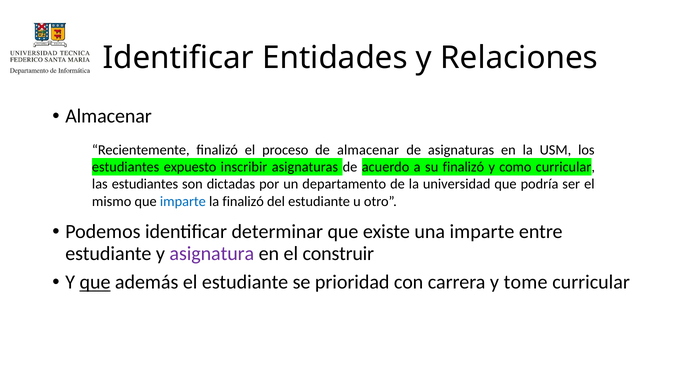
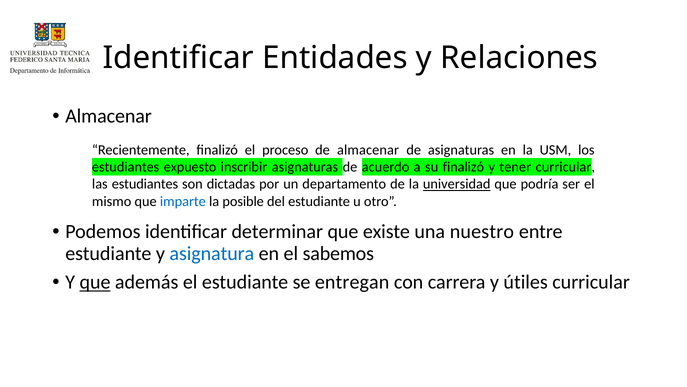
como: como -> tener (515, 167)
universidad underline: none -> present (457, 184)
la finalizó: finalizó -> posible (243, 201)
una imparte: imparte -> nuestro (482, 231)
asignatura colour: purple -> blue (212, 253)
construir: construir -> sabemos (338, 253)
prioridad: prioridad -> entregan (352, 282)
tome: tome -> útiles (526, 282)
